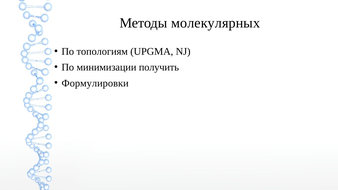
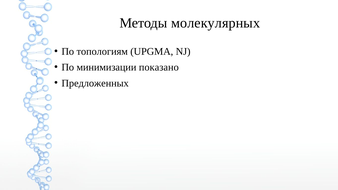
получить: получить -> показано (159, 67)
Формулировки: Формулировки -> Предложенных (95, 83)
